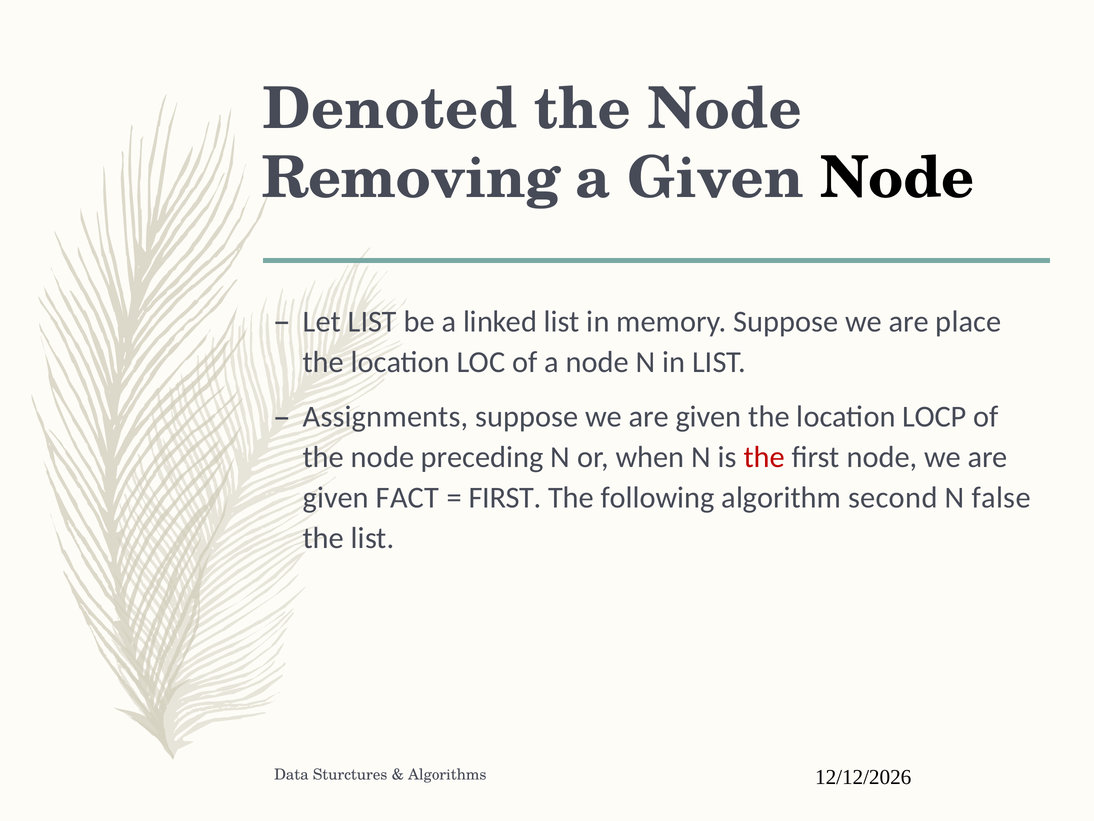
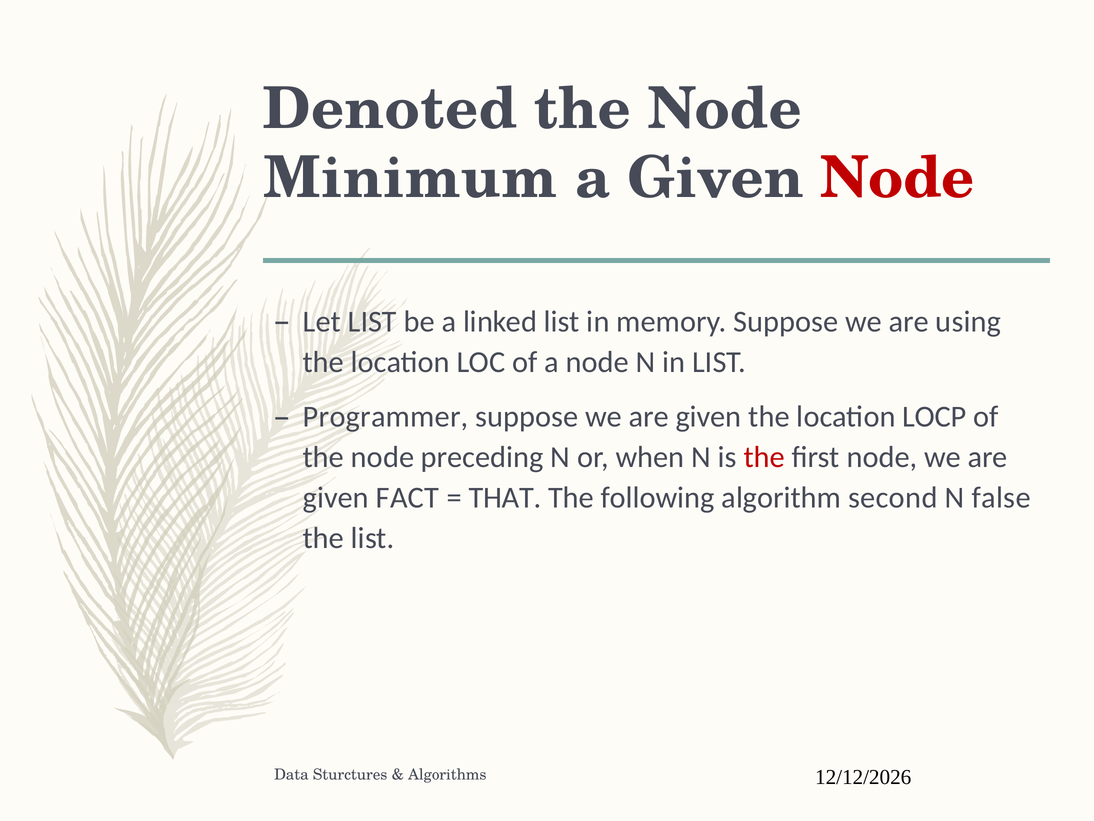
Removing: Removing -> Minimum (411, 178)
Node colour: black -> red (897, 178)
place: place -> using (968, 322)
Assignments: Assignments -> Programmer (386, 417)
FIRST: FIRST -> THAT (505, 498)
